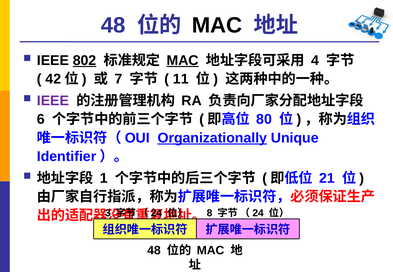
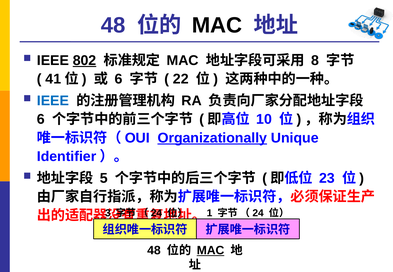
MAC underline: present -> none (183, 60)
4: 4 -> 8 (315, 60)
42: 42 -> 41 (53, 79)
7: 7 -> 6 (119, 79)
11: 11 -> 22 (181, 79)
IEEE colour: purple -> blue (53, 101)
80: 80 -> 10 (264, 119)
1: 1 -> 5 (104, 178)
21: 21 -> 23 (327, 178)
8: 8 -> 1 (210, 213)
MAC underline: none -> present (211, 250)
